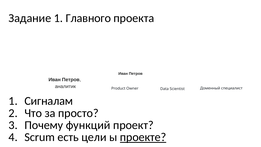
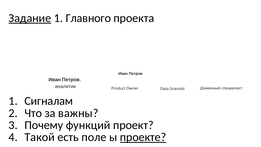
Задание underline: none -> present (30, 18)
просто: просто -> важны (78, 113)
Scrum: Scrum -> Такой (40, 137)
цели: цели -> поле (94, 137)
